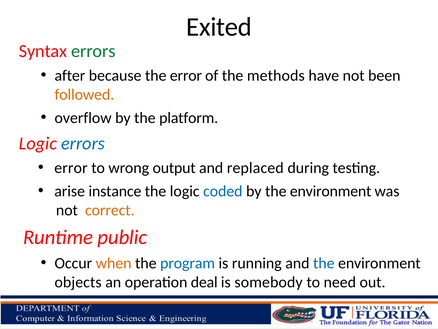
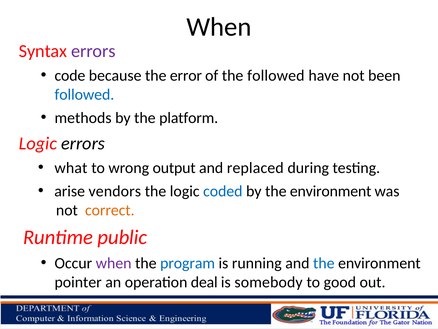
Exited: Exited -> When (219, 27)
errors colour: green -> purple (93, 51)
after: after -> code (70, 76)
the methods: methods -> followed (276, 76)
followed colour: orange -> blue (84, 94)
overflow: overflow -> methods (83, 118)
errors colour: blue -> black (83, 143)
error: error -> what (71, 168)
instance: instance -> vendors (115, 191)
when colour: orange -> purple (114, 263)
objects: objects -> pointer (78, 282)
need: need -> good (340, 282)
